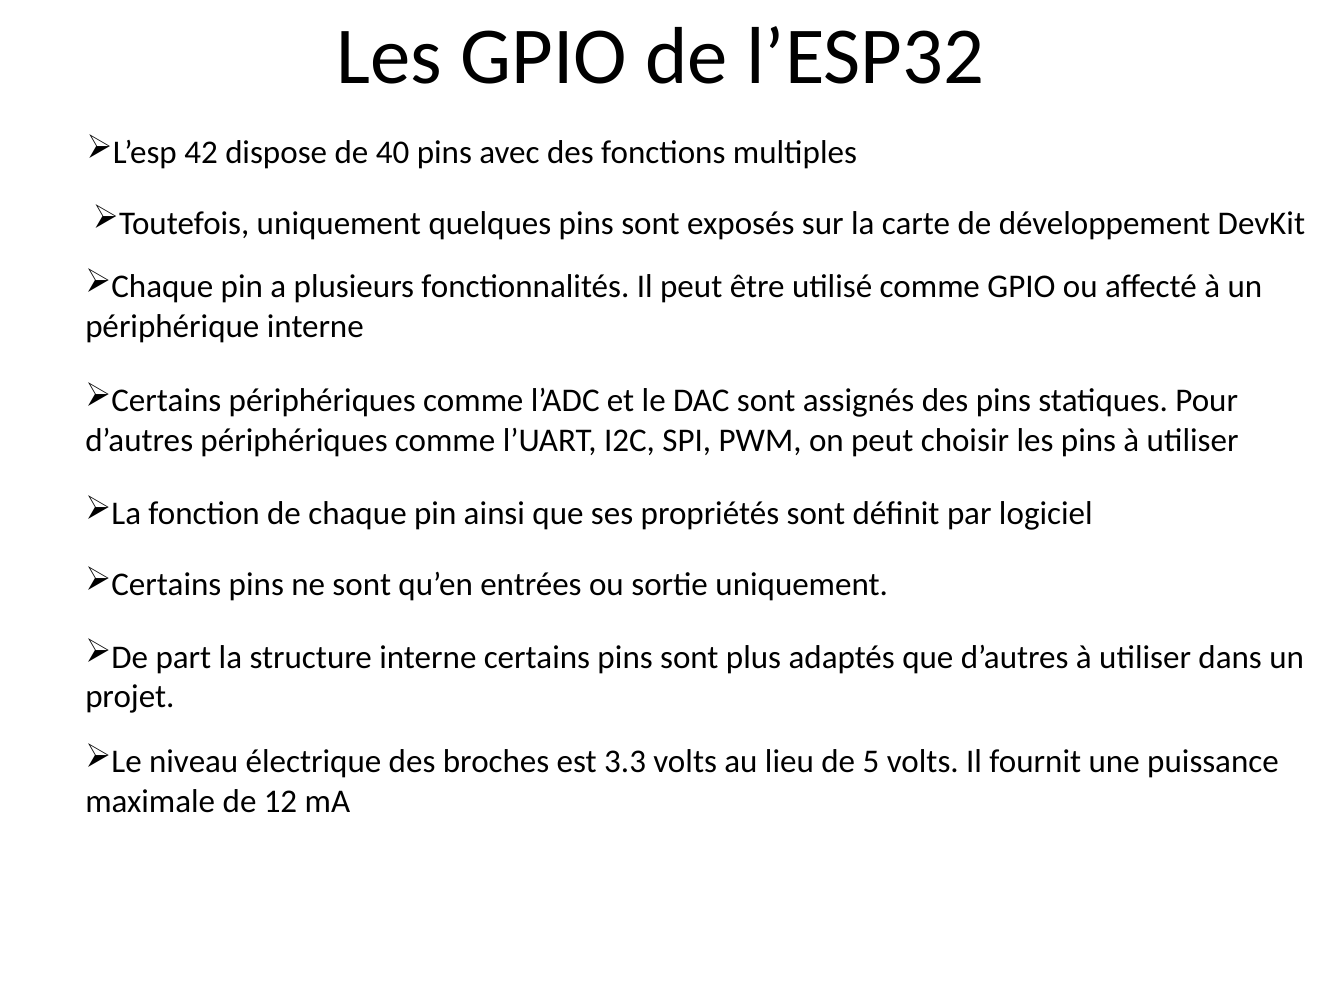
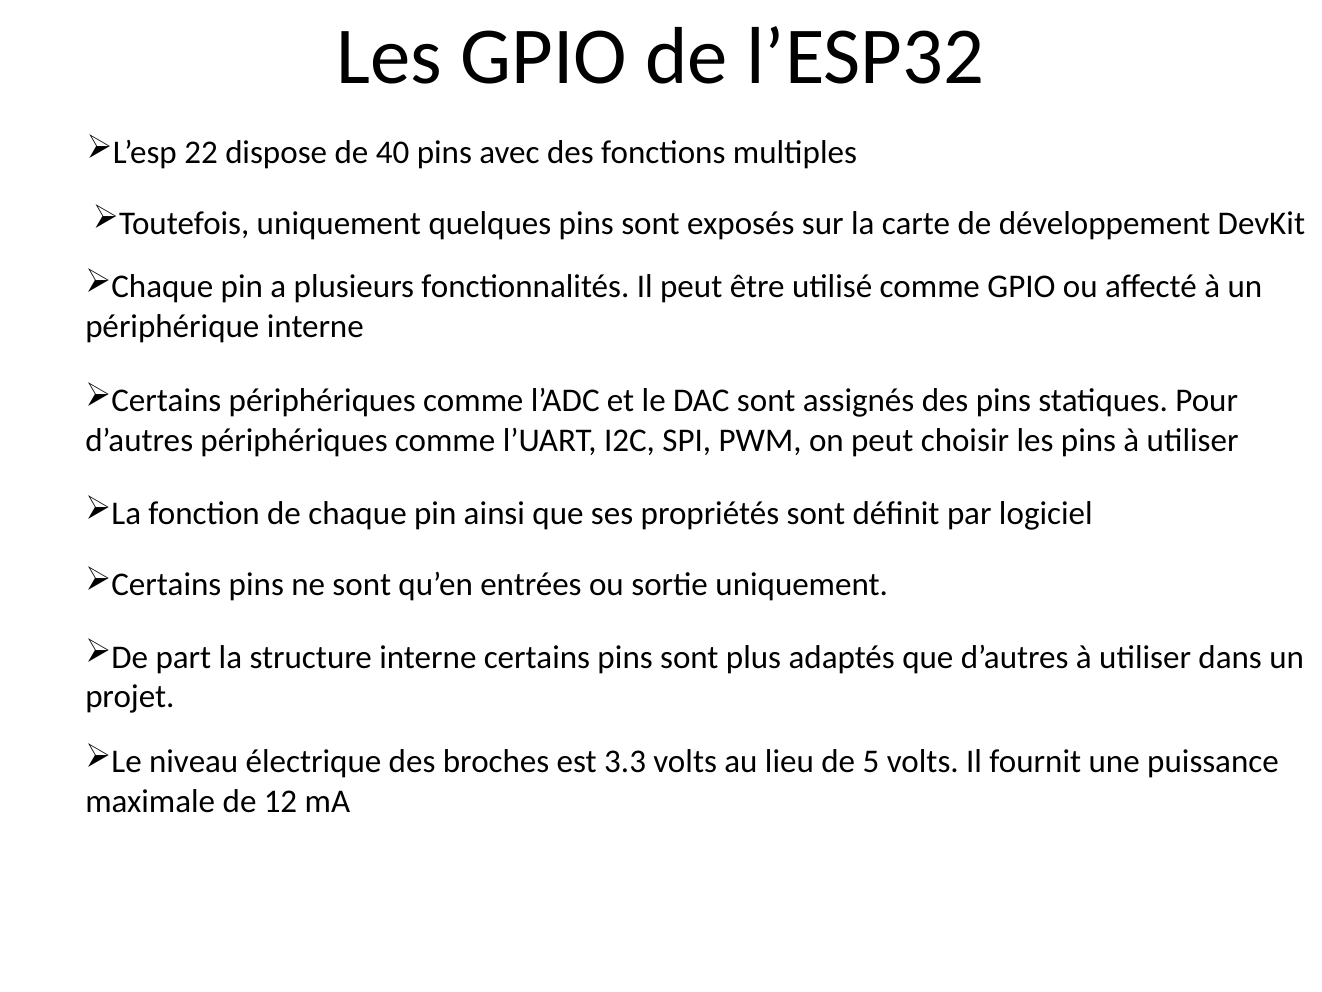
42: 42 -> 22 (201, 153)
